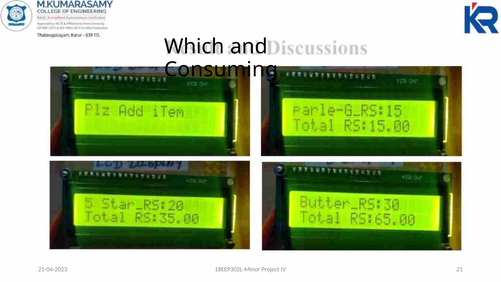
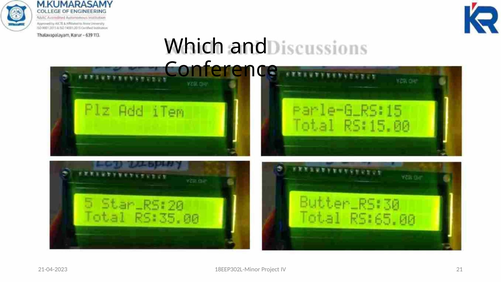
Consuming: Consuming -> Conference (221, 70)
